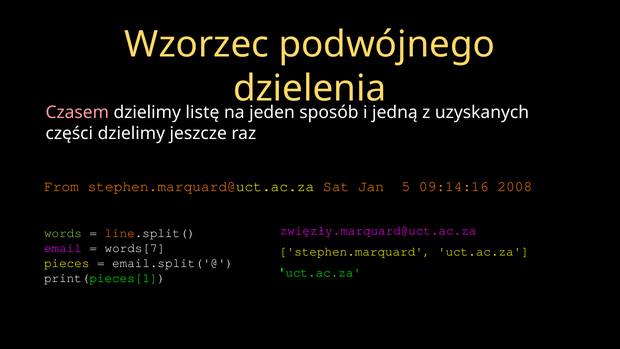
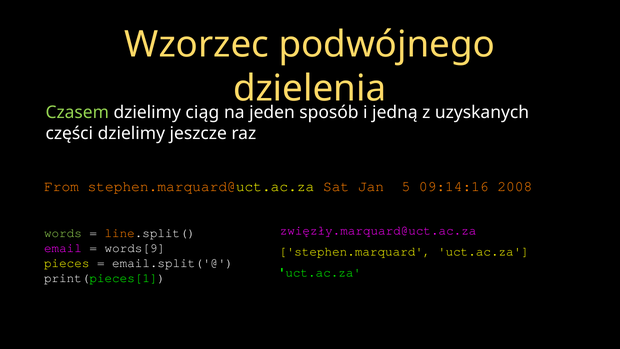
Czasem colour: pink -> light green (77, 112)
listę: listę -> ciąg (202, 112)
words[7: words[7 -> words[9 (135, 248)
